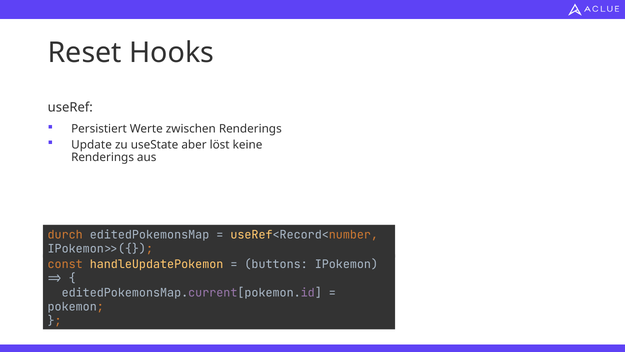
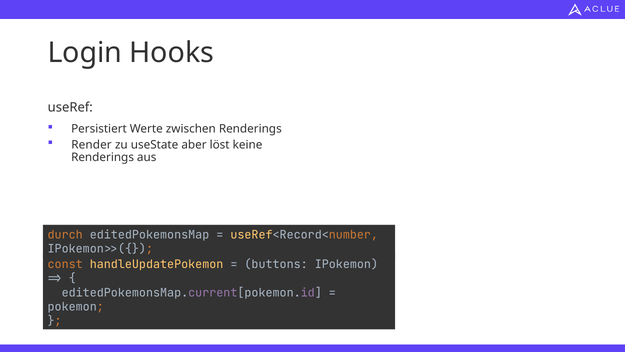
Reset: Reset -> Login (85, 53)
Update: Update -> Render (92, 145)
